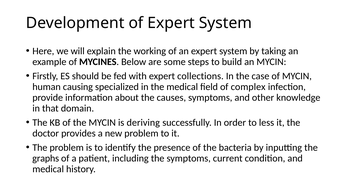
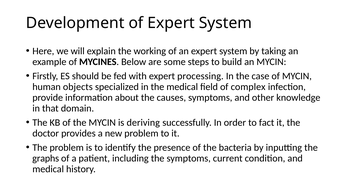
collections: collections -> processing (200, 76)
causing: causing -> objects (78, 87)
less: less -> fact (267, 122)
